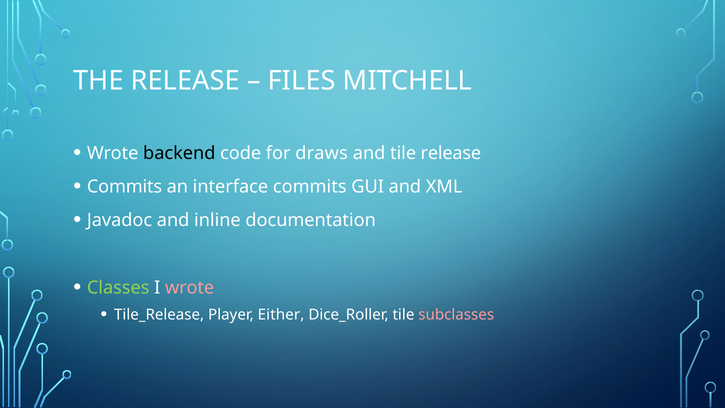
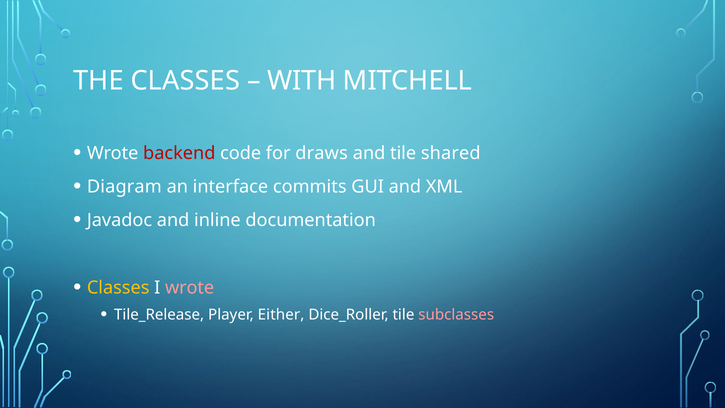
THE RELEASE: RELEASE -> CLASSES (185, 81)
FILES: FILES -> WITH (302, 81)
backend colour: black -> red (179, 153)
tile release: release -> shared (451, 153)
Commits: Commits -> Diagram (124, 187)
Classes colour: light green -> yellow (118, 288)
